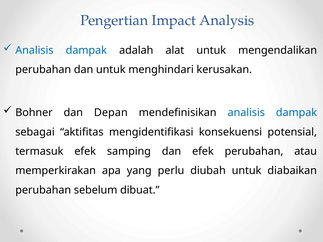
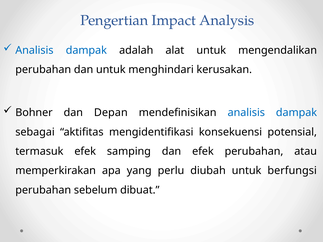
diabaikan: diabaikan -> berfungsi (292, 171)
